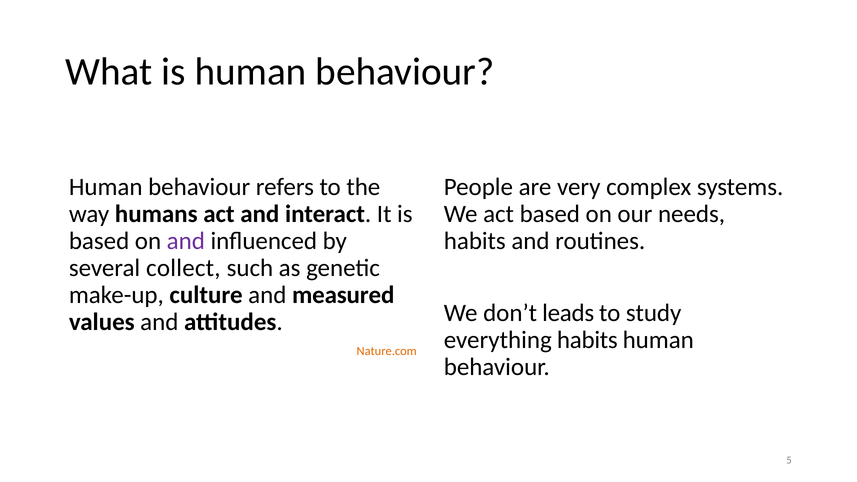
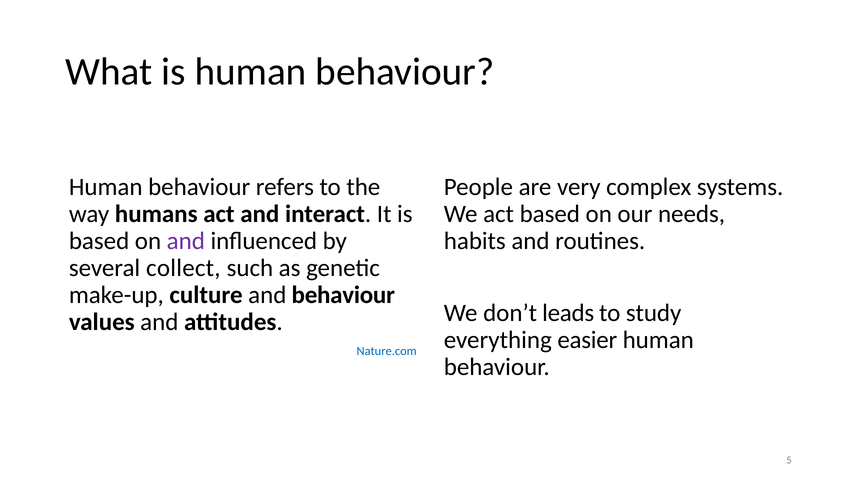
and measured: measured -> behaviour (343, 295)
everything habits: habits -> easier (587, 340)
Nature.com colour: orange -> blue (387, 351)
